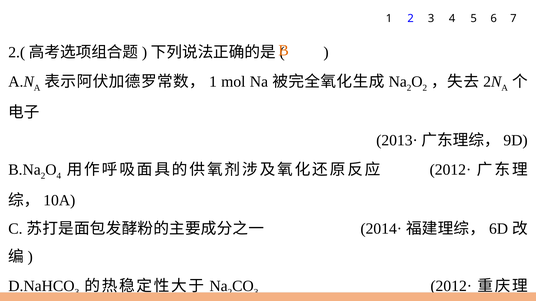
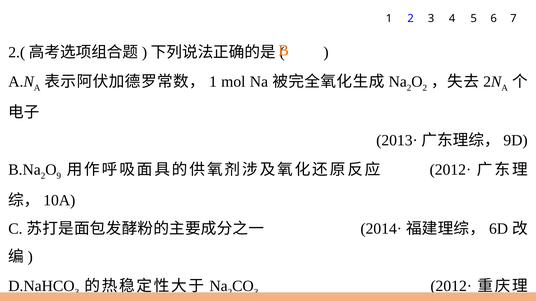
4: 4 -> 9 (59, 176)
